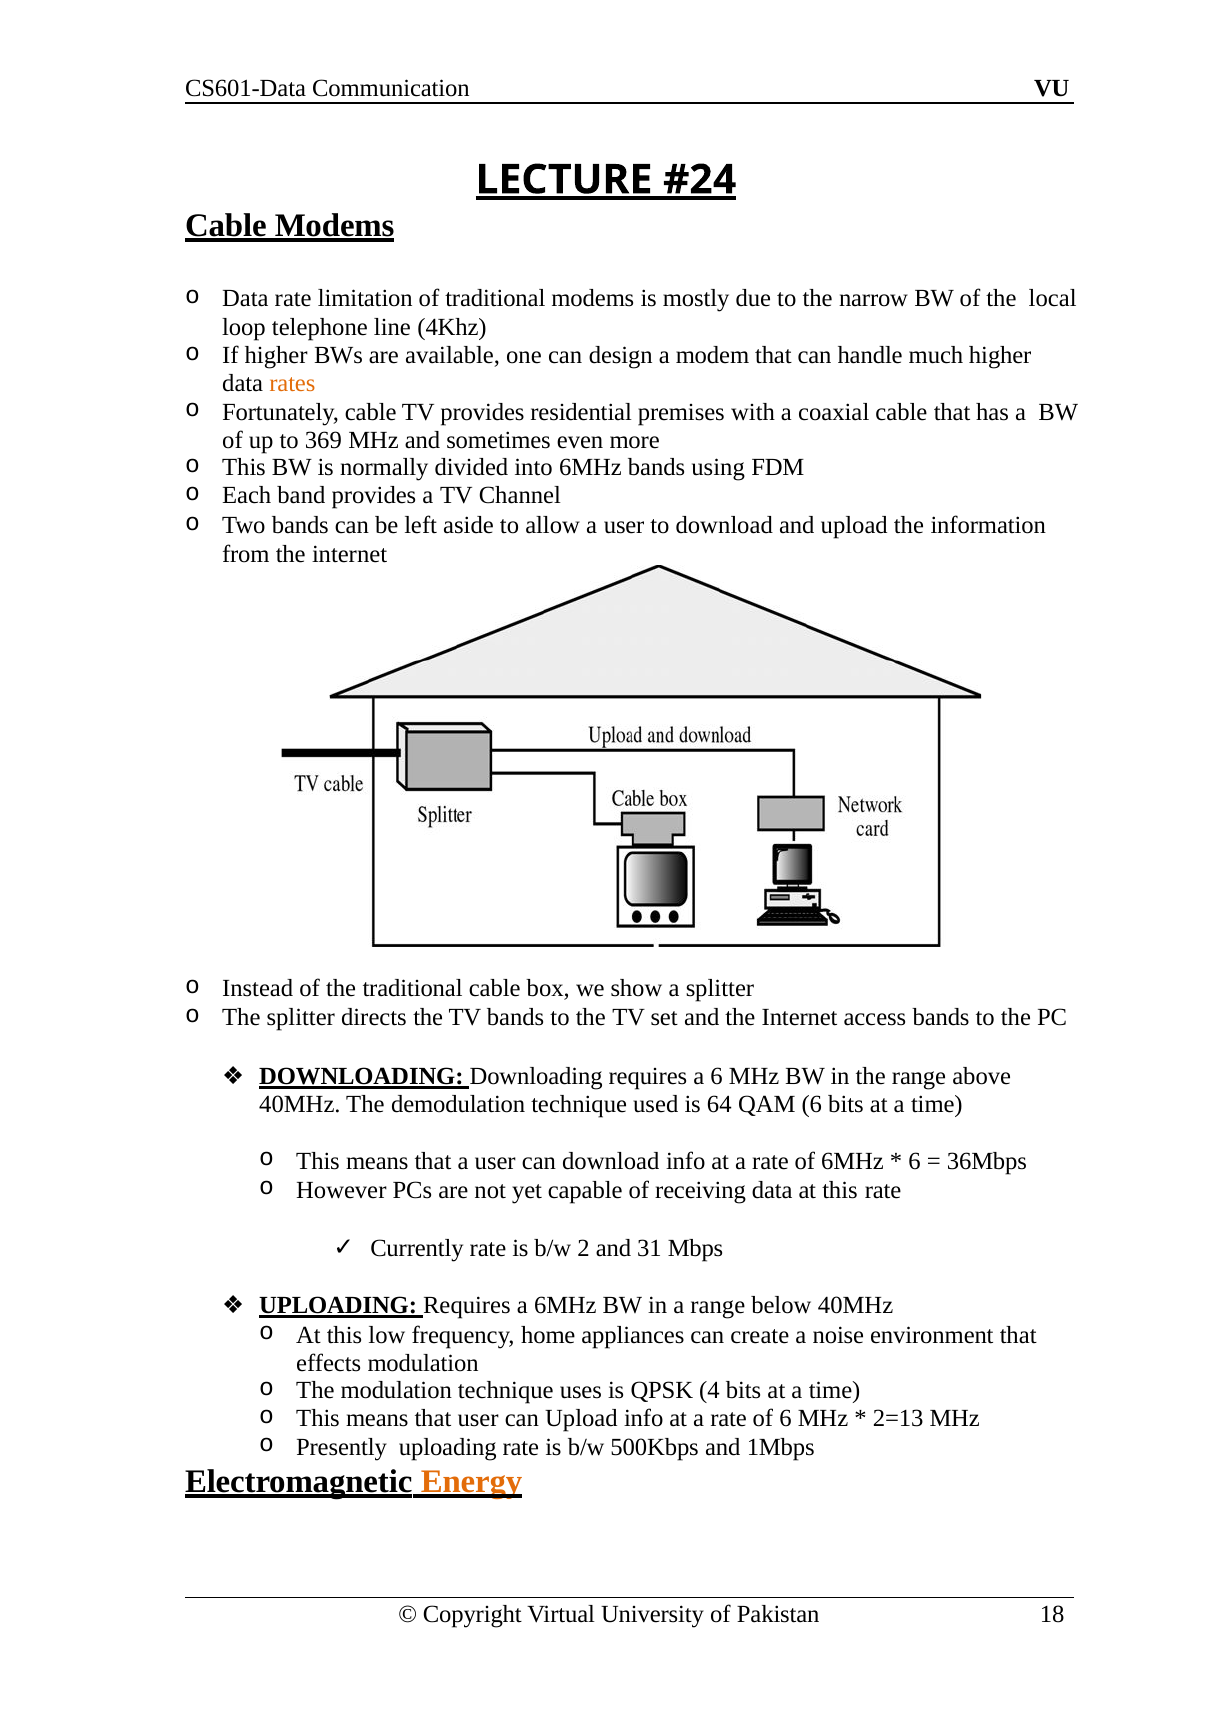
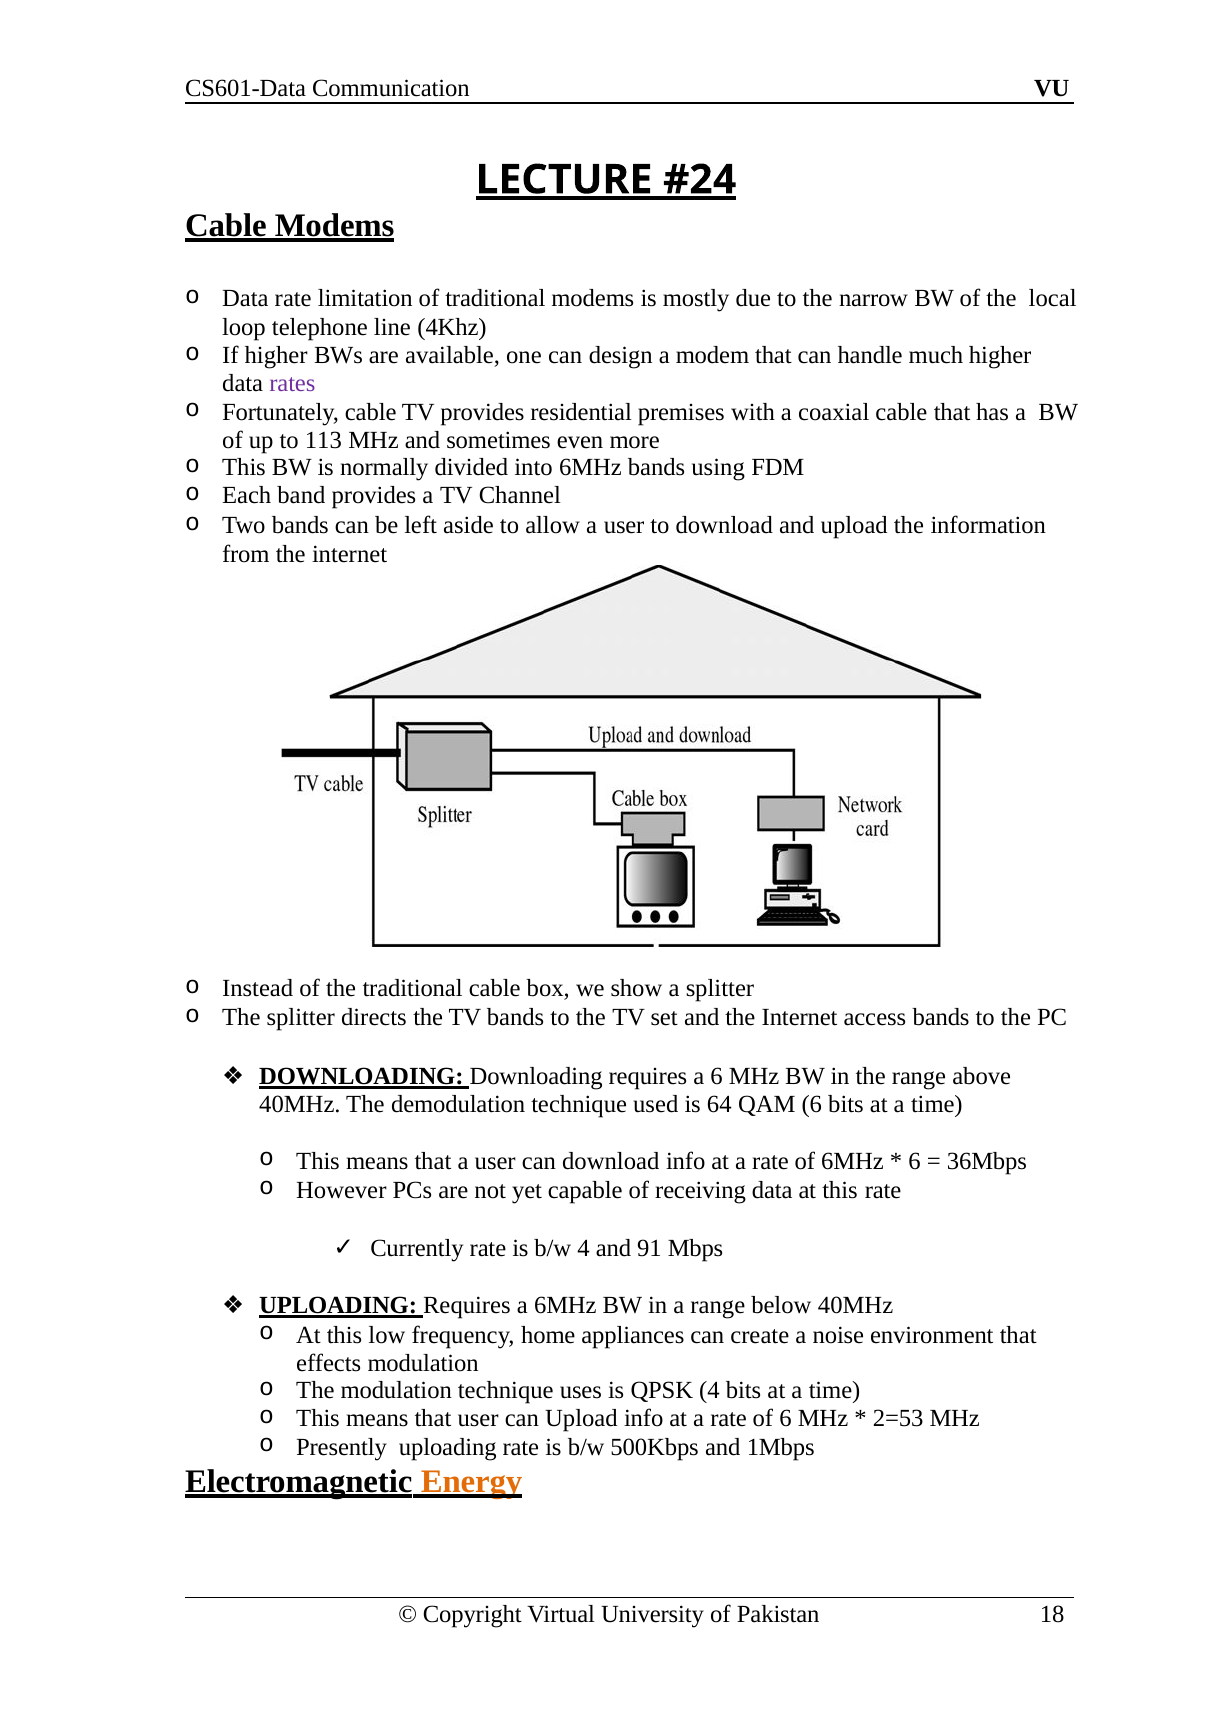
rates colour: orange -> purple (292, 384)
369: 369 -> 113 (323, 441)
b/w 2: 2 -> 4 (584, 1249)
31: 31 -> 91 (649, 1249)
2=13: 2=13 -> 2=53 (898, 1420)
